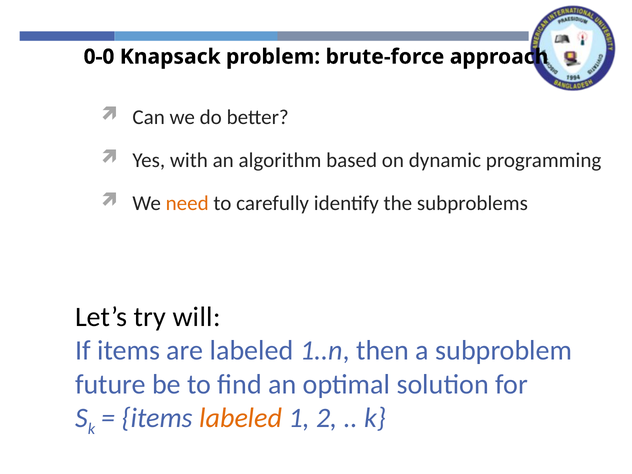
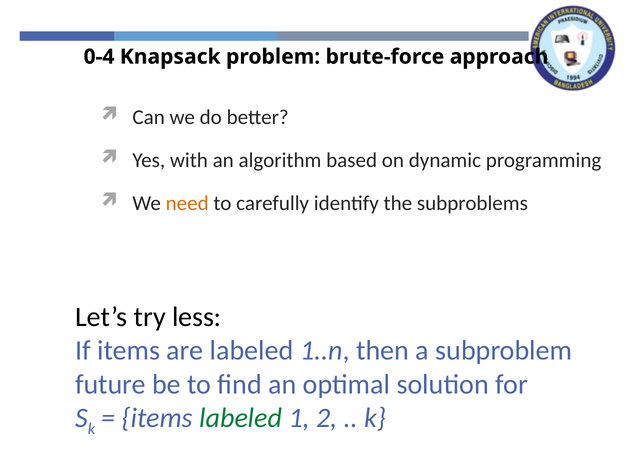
0-0: 0-0 -> 0-4 (99, 57)
will: will -> less (197, 317)
labeled colour: orange -> green (241, 418)
